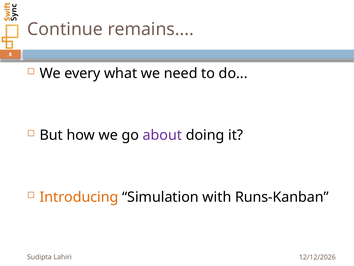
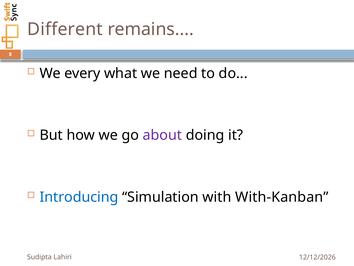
Continue: Continue -> Different (65, 29)
Introducing colour: orange -> blue (79, 197)
Runs-Kanban: Runs-Kanban -> With-Kanban (282, 197)
